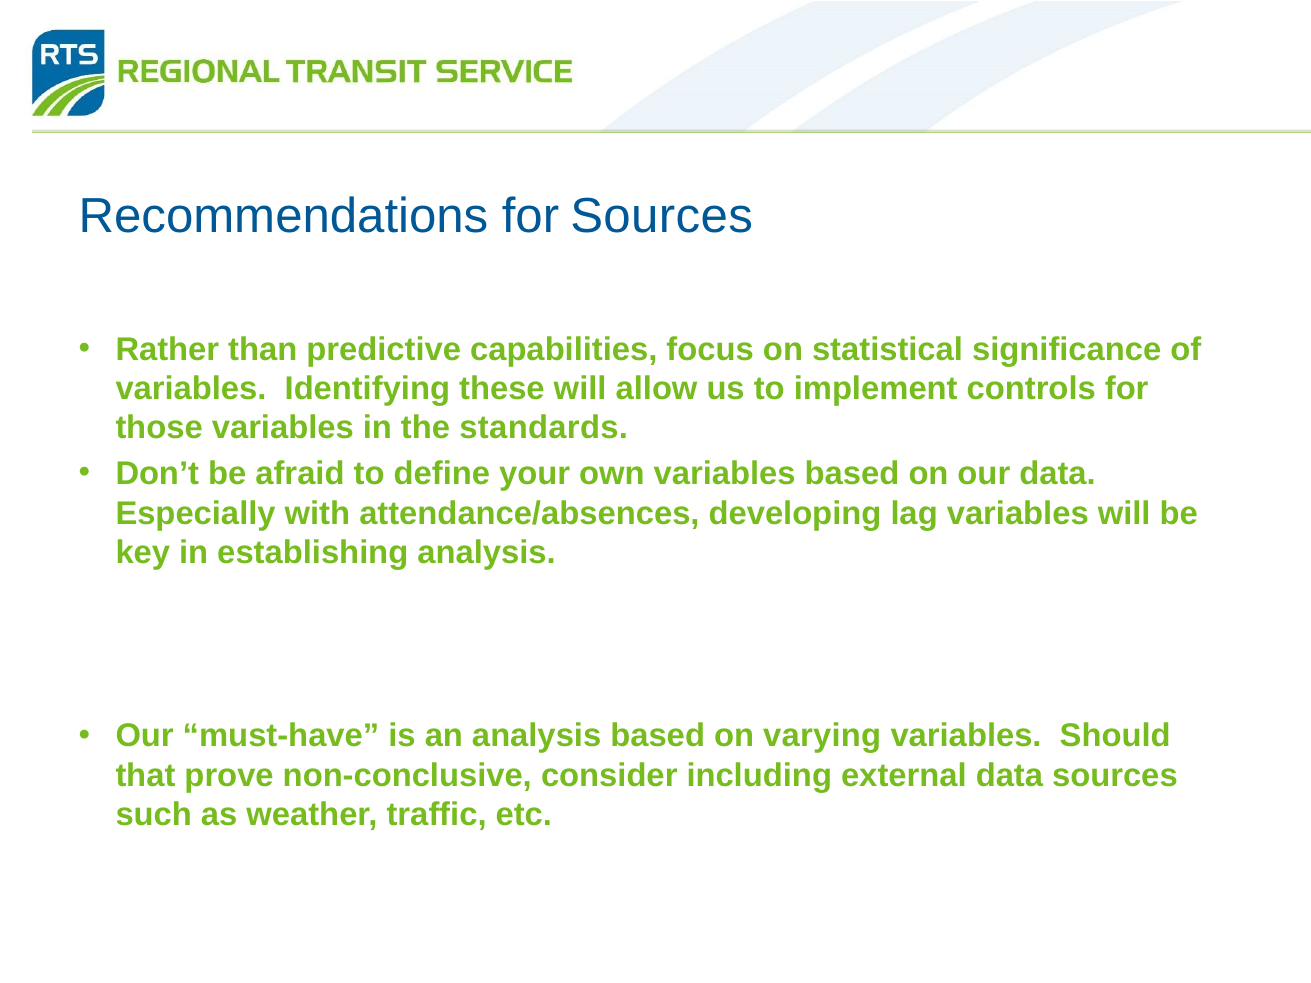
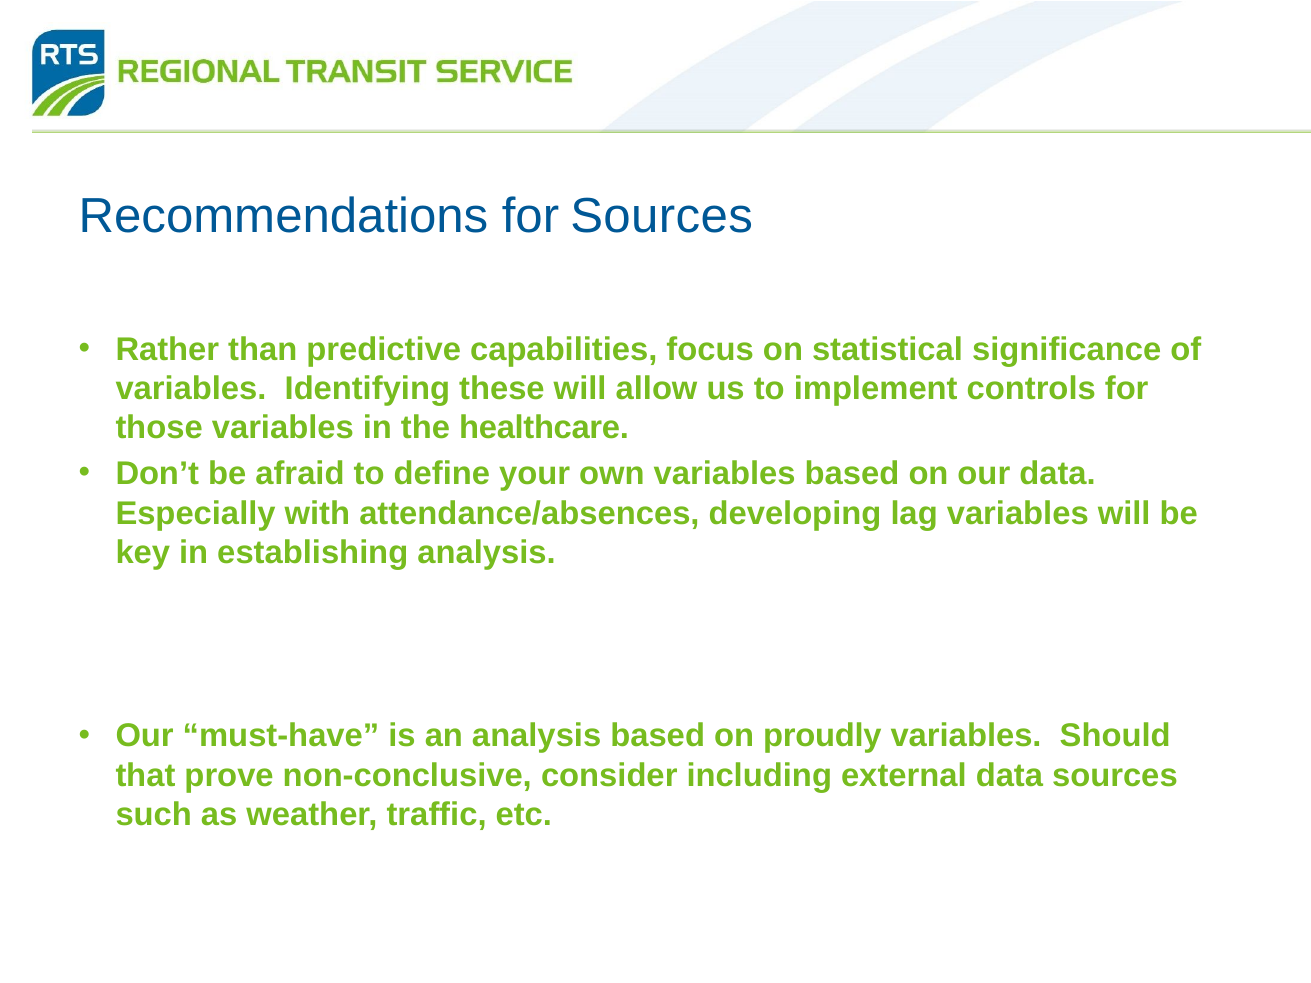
standards: standards -> healthcare (544, 428)
varying: varying -> proudly (822, 736)
